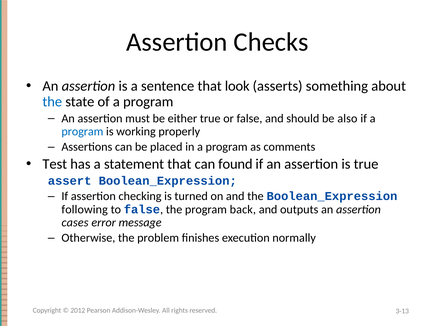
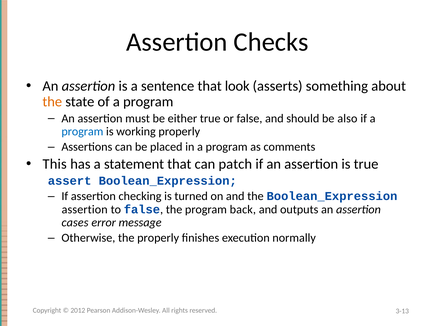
the colour: blue -> orange (52, 102)
Test: Test -> This (55, 164)
found: found -> patch (235, 164)
following: following -> assertion (85, 210)
the problem: problem -> properly (158, 238)
